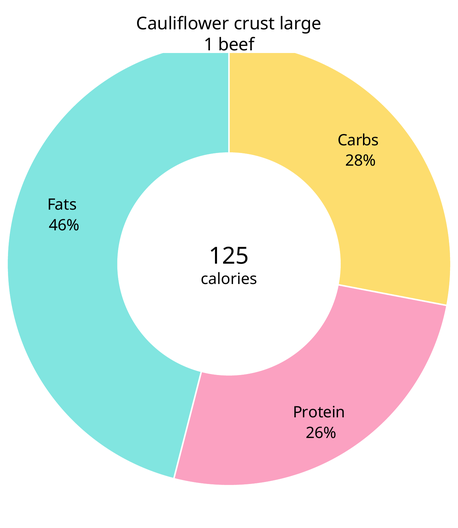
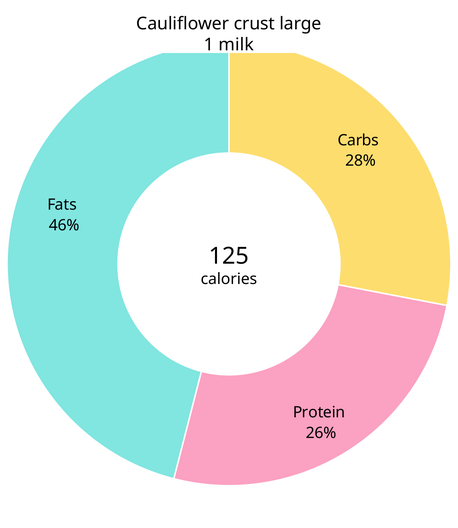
beef: beef -> milk (236, 45)
